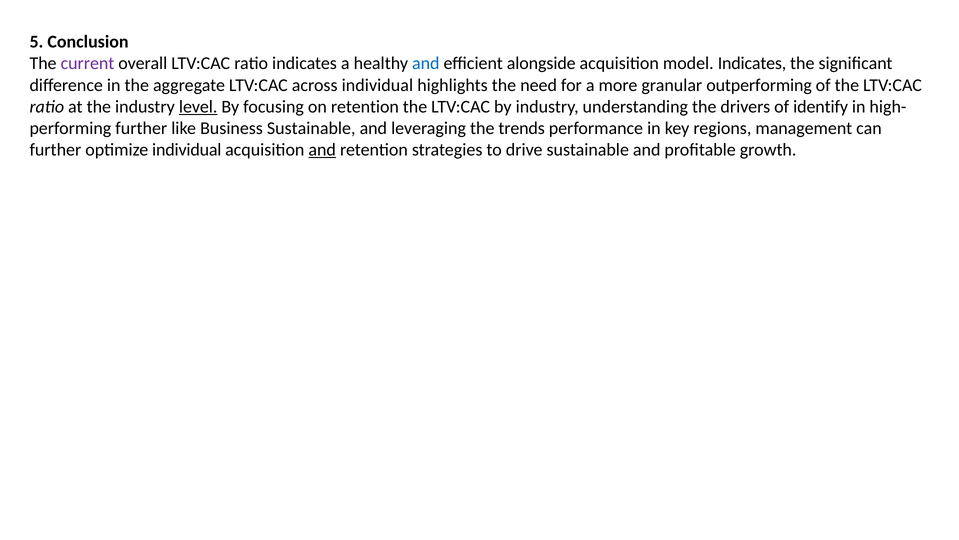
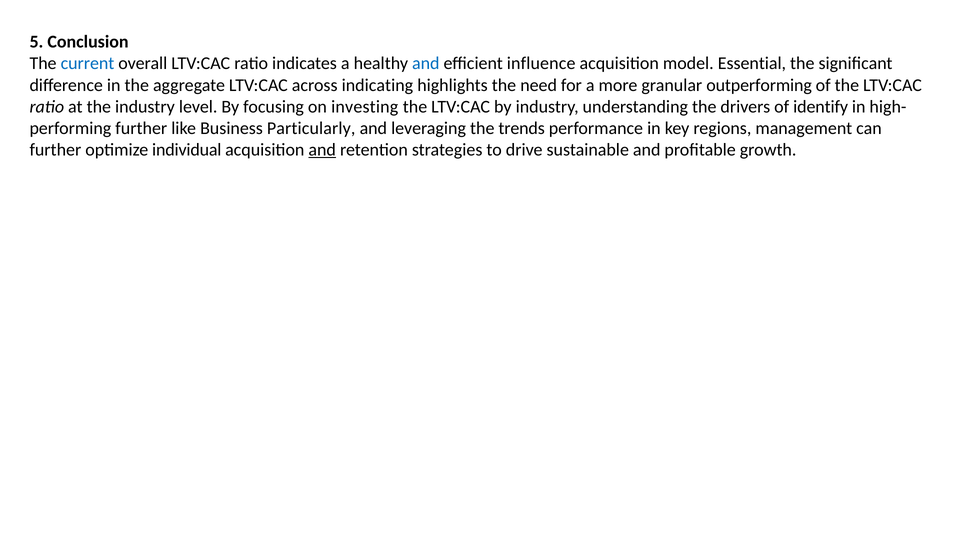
current colour: purple -> blue (87, 63)
alongside: alongside -> influence (541, 63)
model Indicates: Indicates -> Essential (752, 63)
across individual: individual -> indicating (377, 85)
level underline: present -> none (198, 107)
on retention: retention -> investing (365, 107)
Business Sustainable: Sustainable -> Particularly (311, 128)
